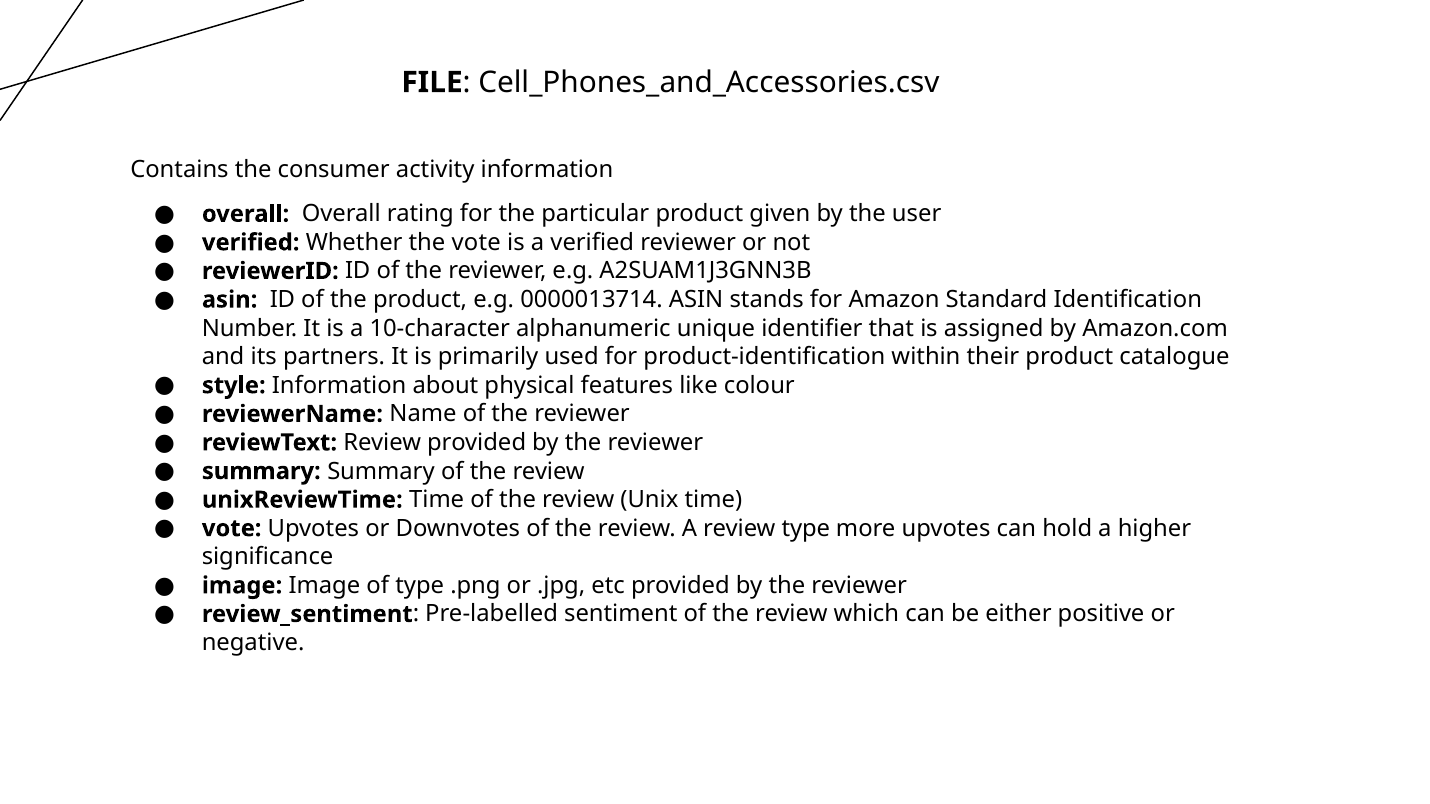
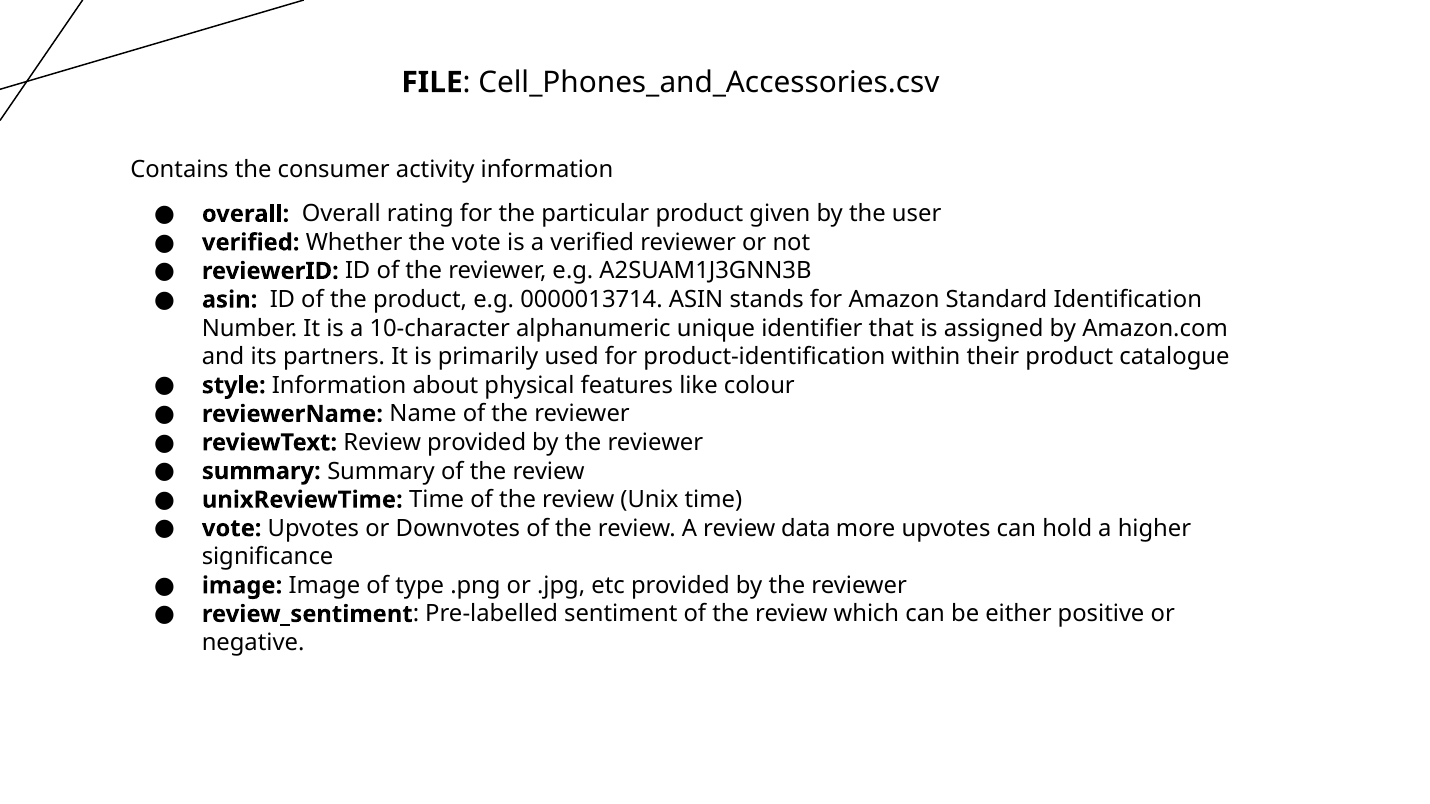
review type: type -> data (806, 529)
